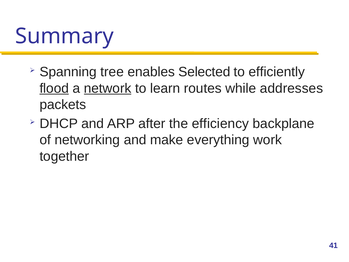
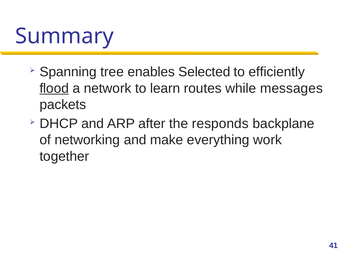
network underline: present -> none (108, 88)
addresses: addresses -> messages (291, 88)
efficiency: efficiency -> responds (220, 124)
